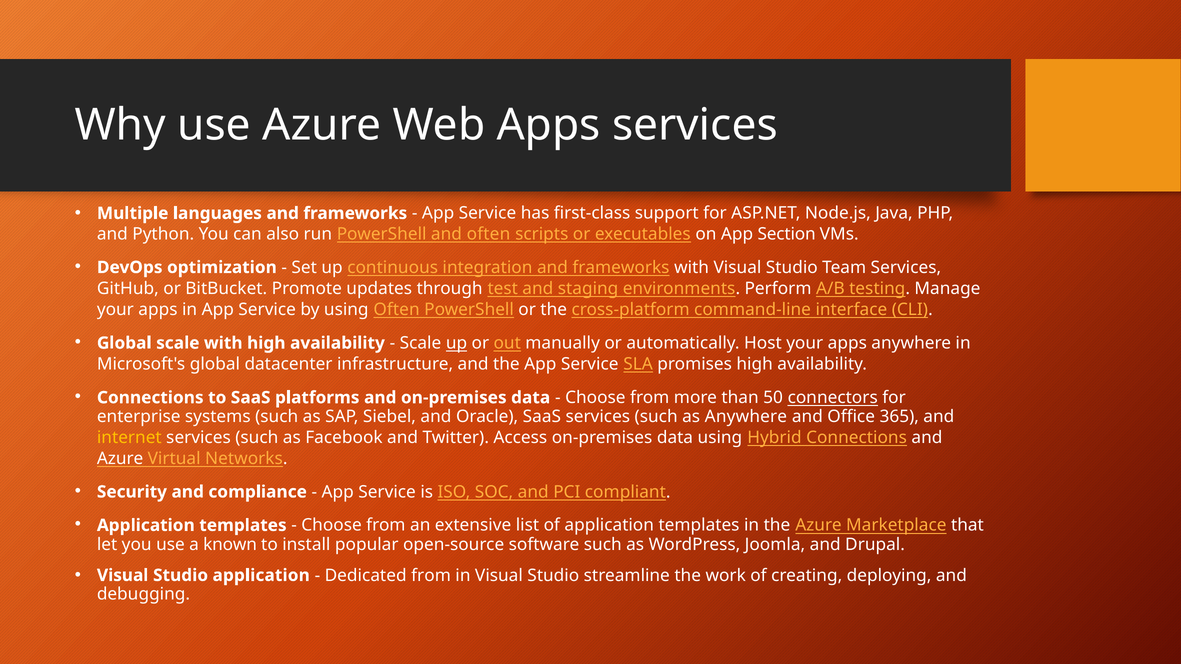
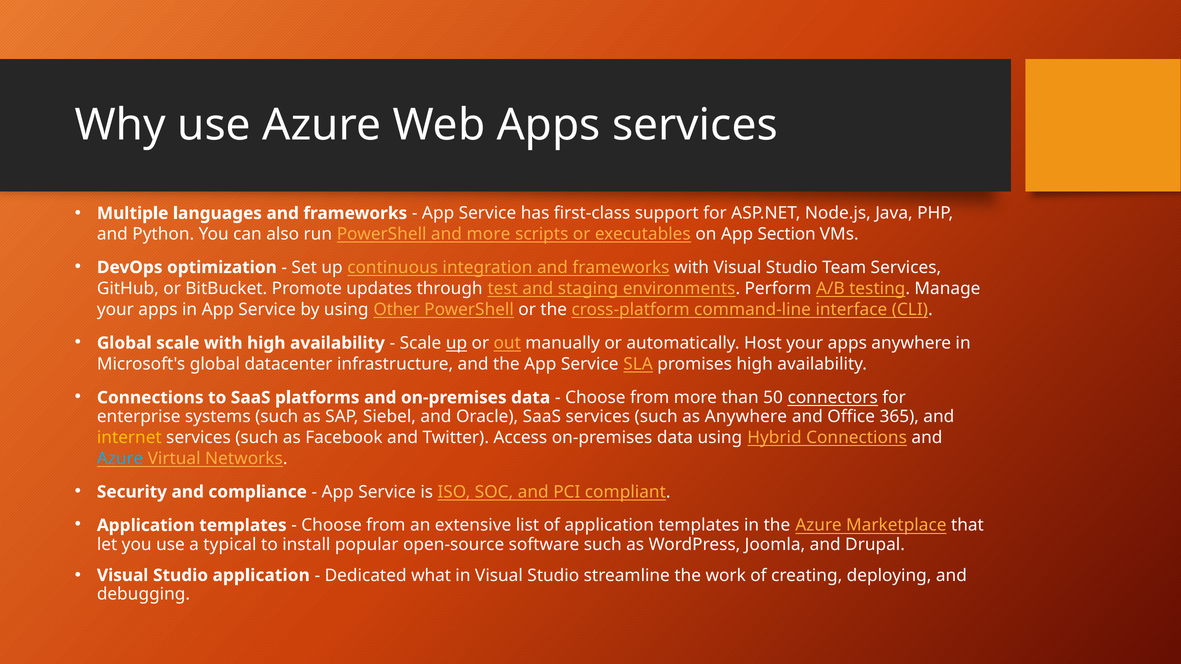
and often: often -> more (488, 234)
using Often: Often -> Other (397, 310)
Azure colour: white -> light blue (120, 459)
known: known -> typical (230, 545)
Dedicated from: from -> what (431, 576)
